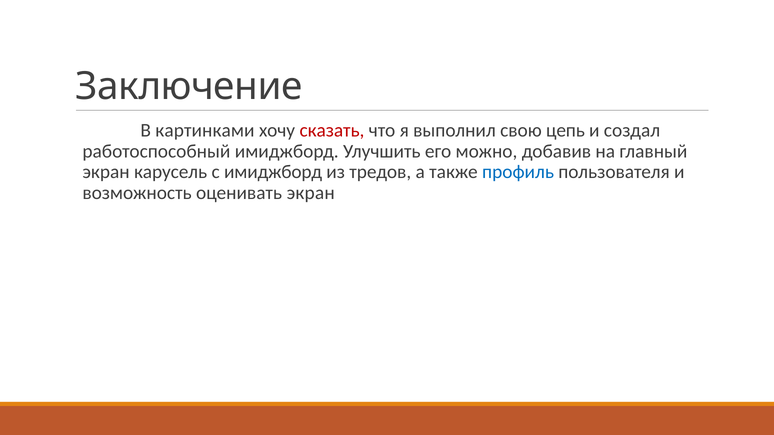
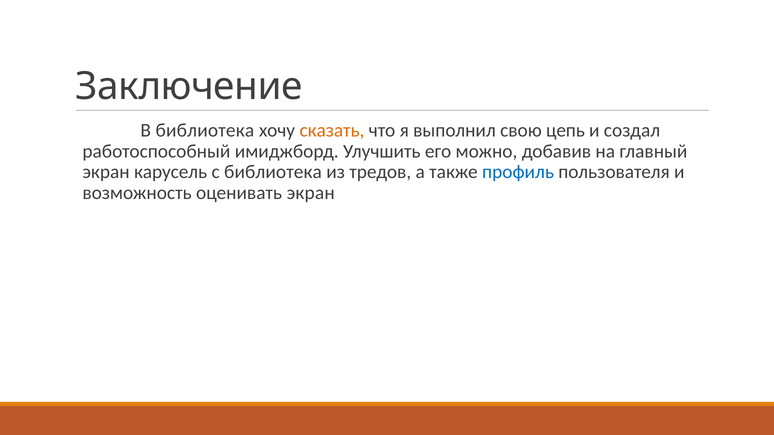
В картинками: картинками -> библиотека (205, 130)
сказать colour: red -> orange (332, 130)
с имиджборд: имиджборд -> библиотека (273, 172)
